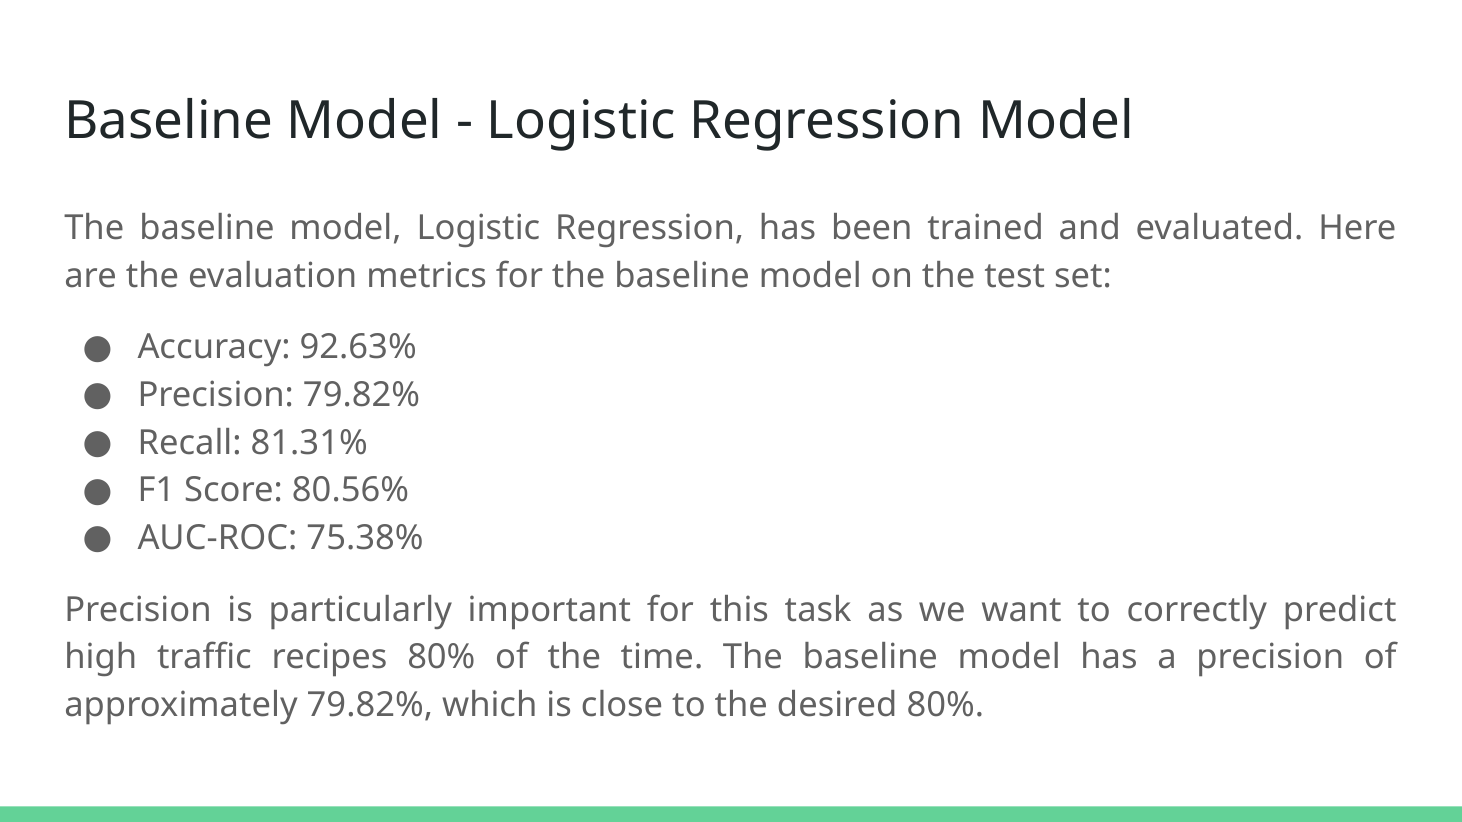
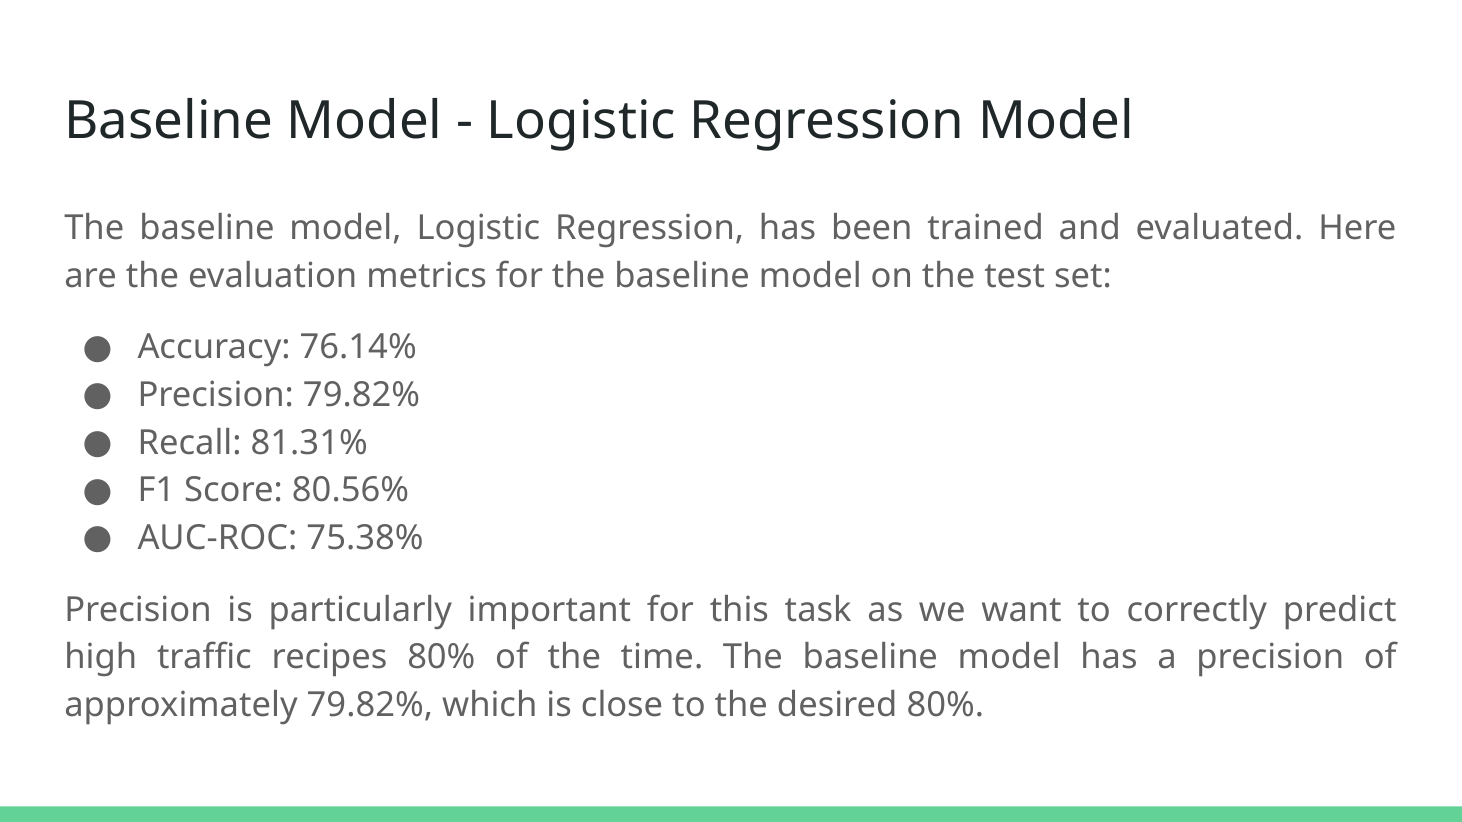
92.63%: 92.63% -> 76.14% (358, 348)
